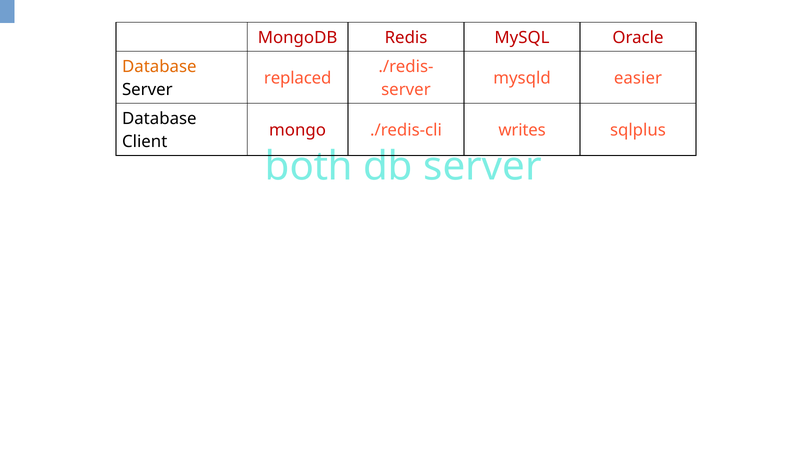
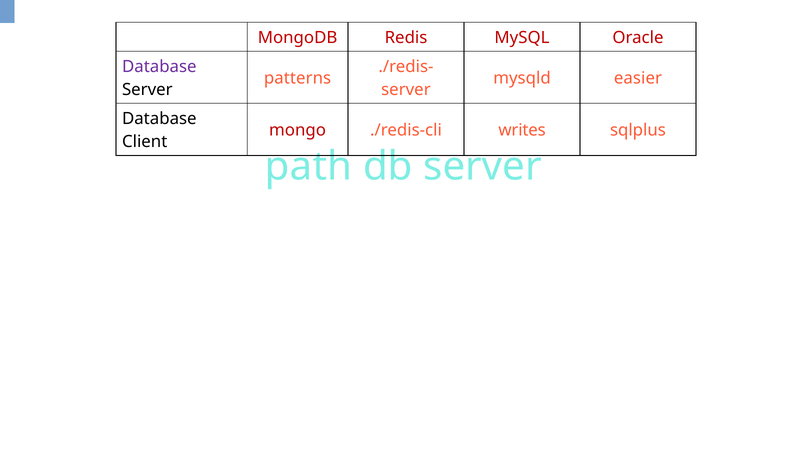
Database colour: orange -> purple (159, 67)
replaced: replaced -> patterns (298, 78)
both: both -> path (309, 166)
